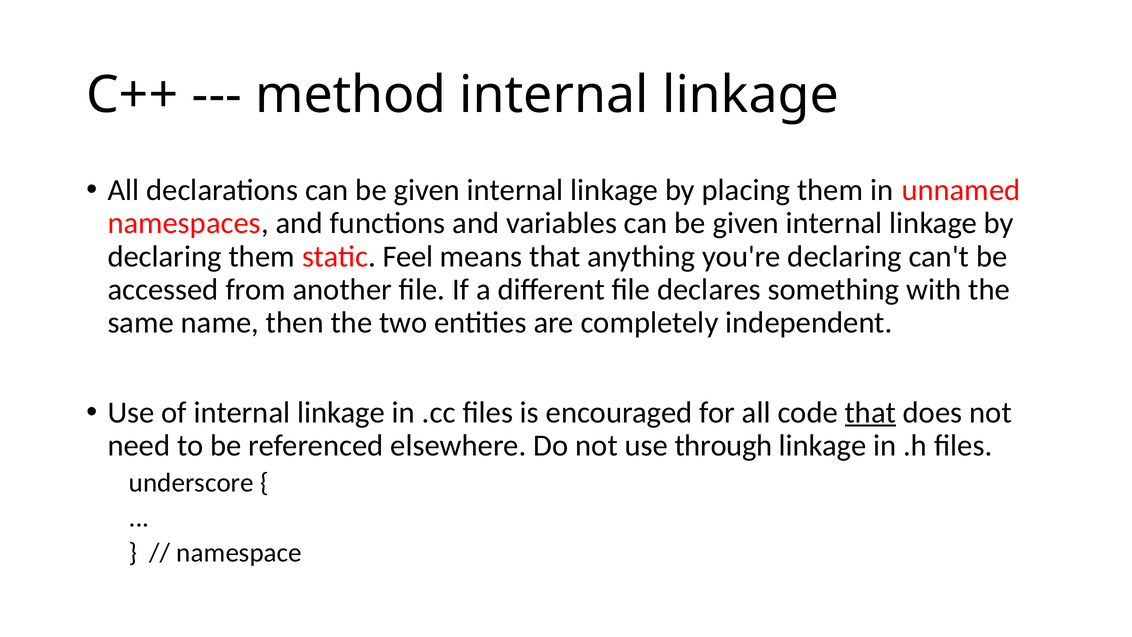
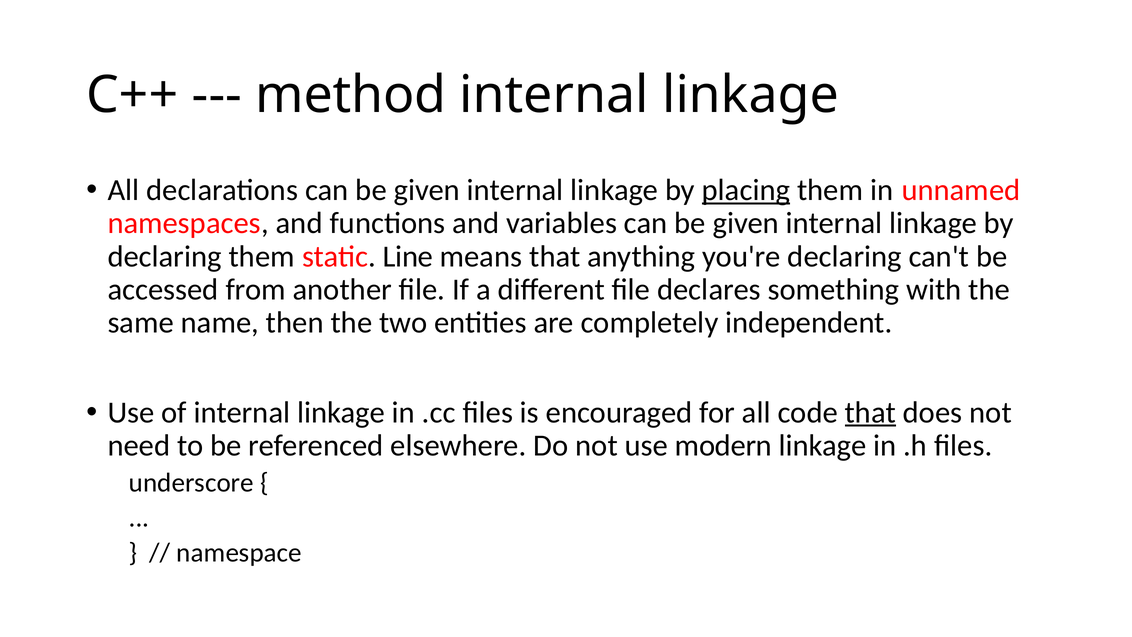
placing underline: none -> present (746, 190)
Feel: Feel -> Line (408, 256)
through: through -> modern (723, 445)
